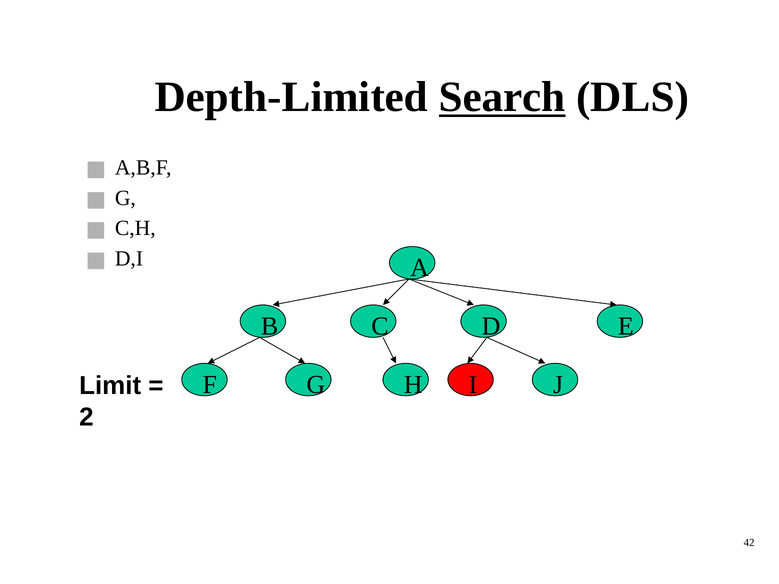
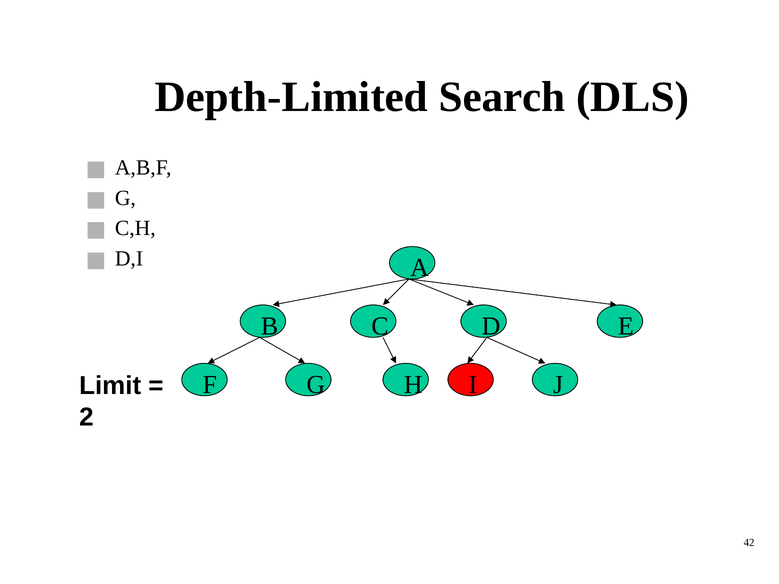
Search underline: present -> none (502, 97)
